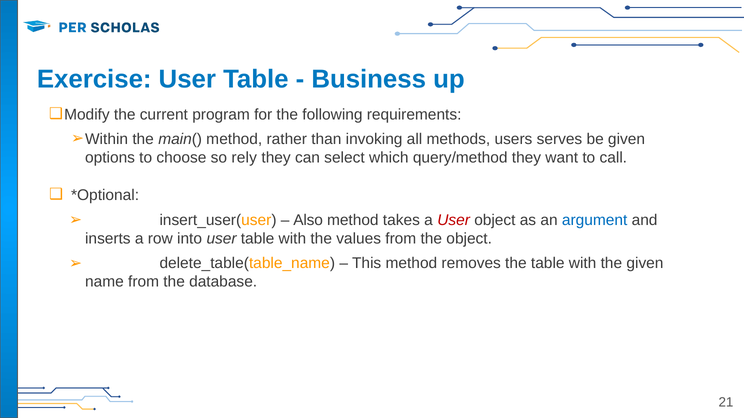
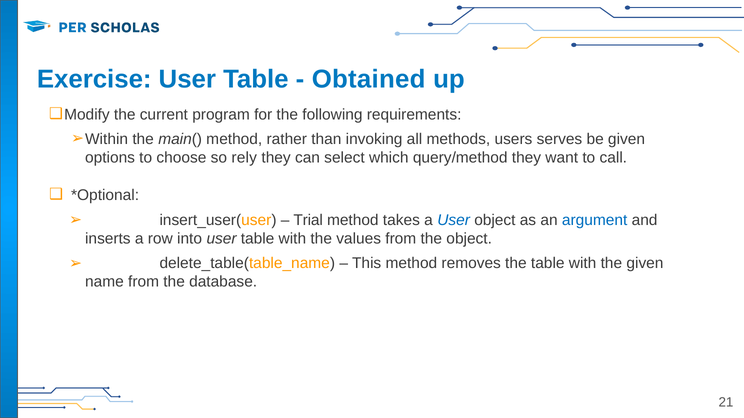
Business: Business -> Obtained (369, 79)
Also: Also -> Trial (308, 220)
User colour: red -> blue (454, 220)
